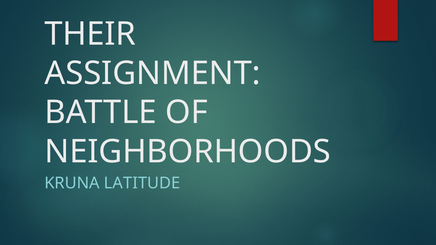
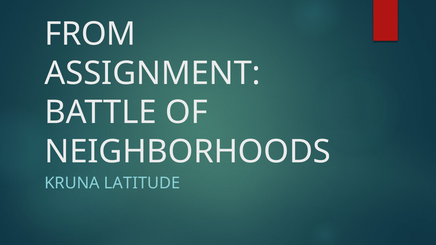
THEIR: THEIR -> FROM (90, 34)
